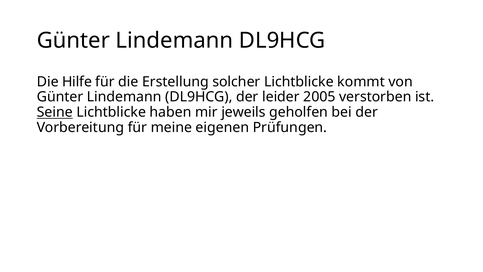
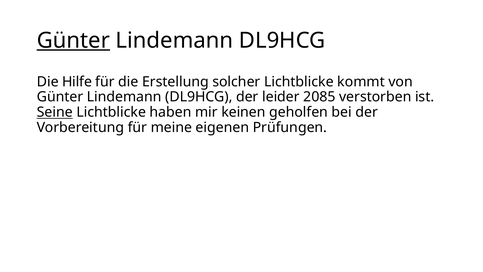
Günter underline: none -> present (73, 41)
2005: 2005 -> 2085 (319, 97)
jeweils: jeweils -> keinen (243, 112)
